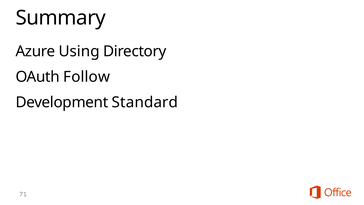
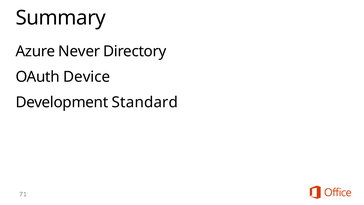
Using: Using -> Never (79, 51)
Follow: Follow -> Device (87, 77)
